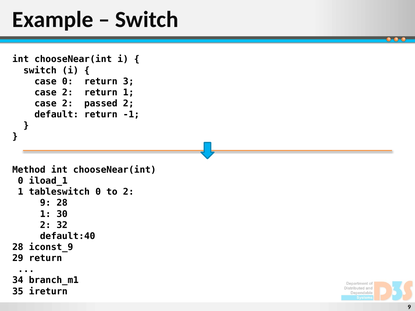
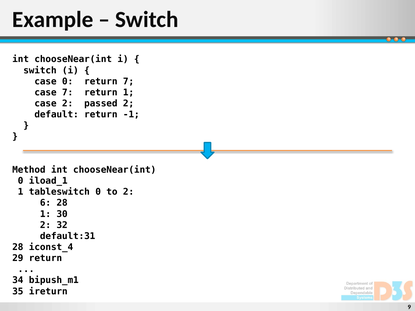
return 3: 3 -> 7 (129, 81)
2: 2 -> 7 (68, 92)
9: 9 -> 6 (45, 203)
default:40: default:40 -> default:31 (68, 236)
iconst_9: iconst_9 -> iconst_4 (51, 247)
branch_m1: branch_m1 -> bipush_m1 (54, 281)
